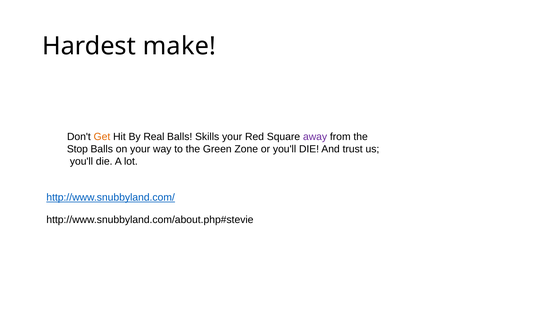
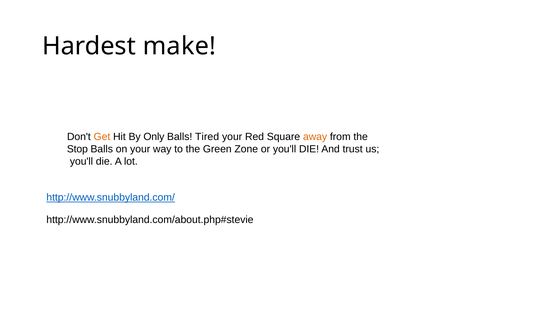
Real: Real -> Only (154, 137)
Skills: Skills -> Tired (207, 137)
away colour: purple -> orange (315, 137)
